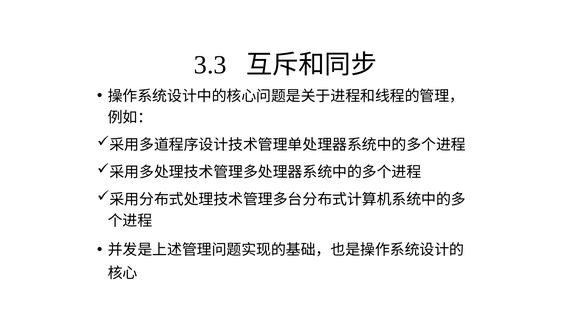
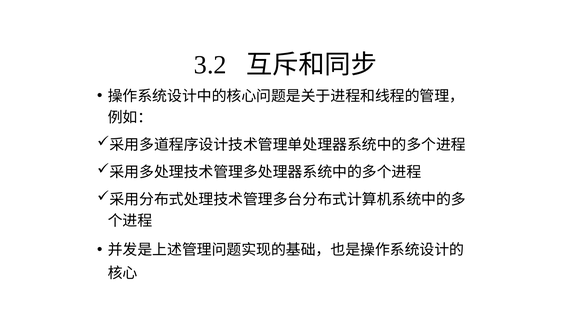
3.3: 3.3 -> 3.2 (210, 65)
